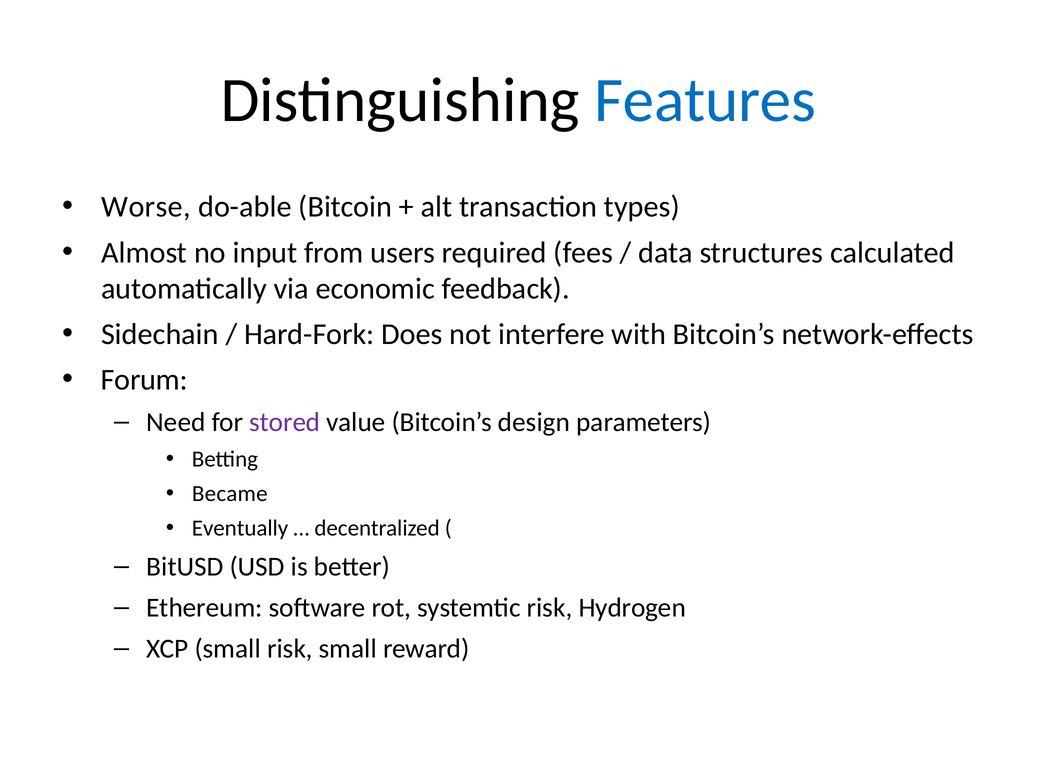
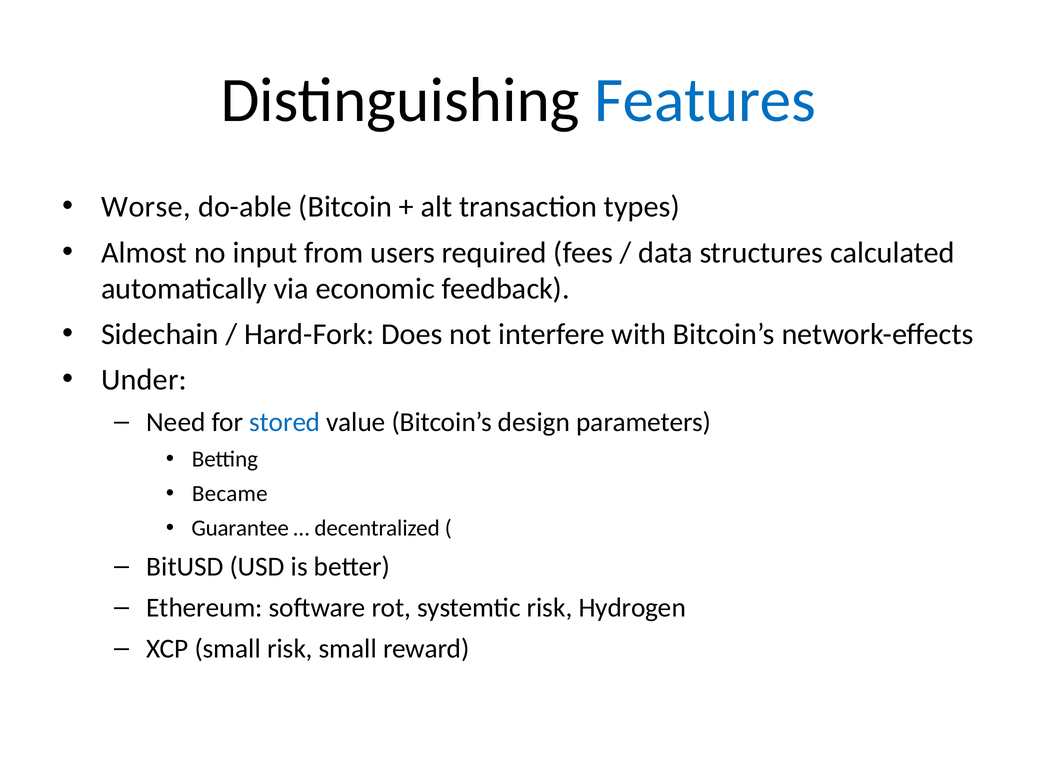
Forum: Forum -> Under (144, 380)
stored colour: purple -> blue (285, 422)
Eventually: Eventually -> Guarantee (240, 528)
